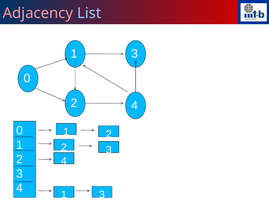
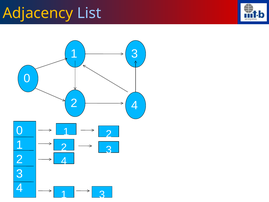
Adjacency colour: pink -> yellow (38, 13)
